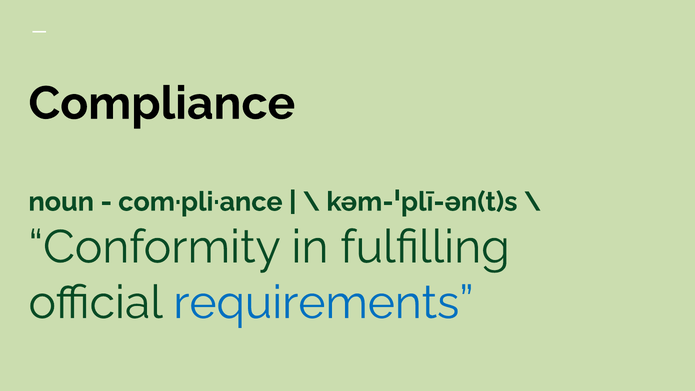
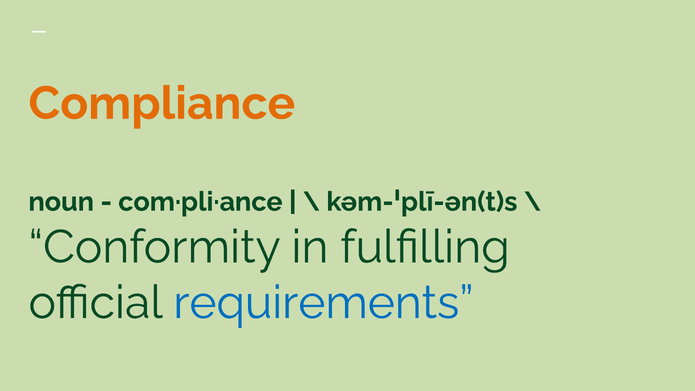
Compliance colour: black -> orange (162, 103)
